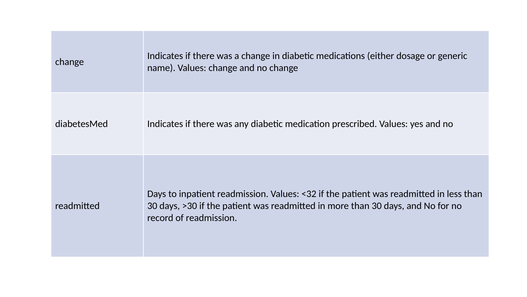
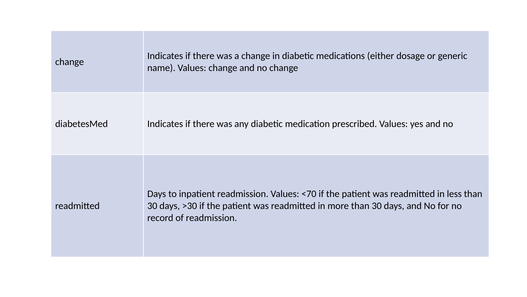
<32: <32 -> <70 (309, 193)
